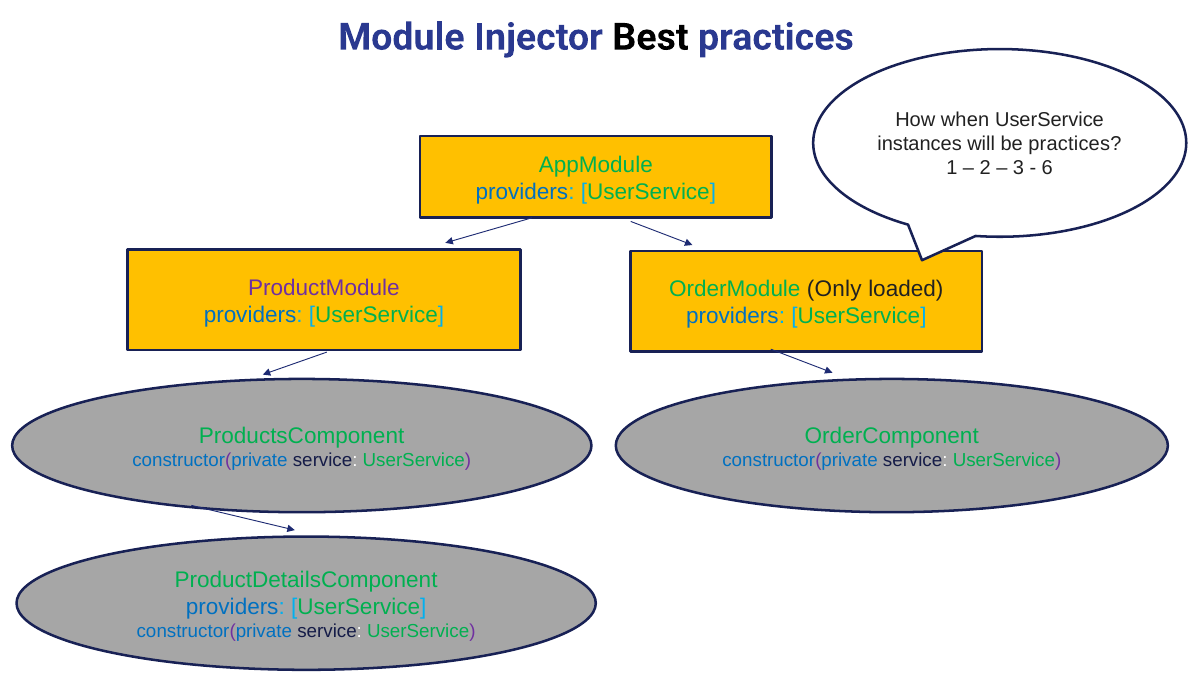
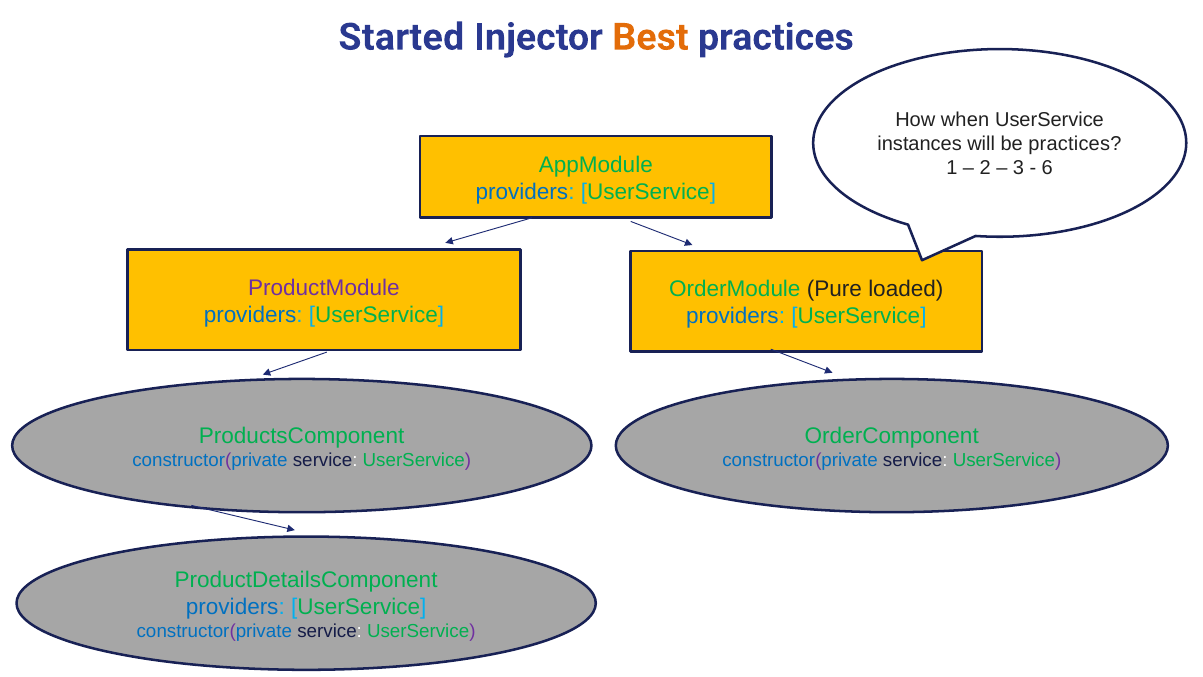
Module: Module -> Started (401, 37)
Best colour: black -> orange (650, 37)
Only: Only -> Pure (834, 289)
